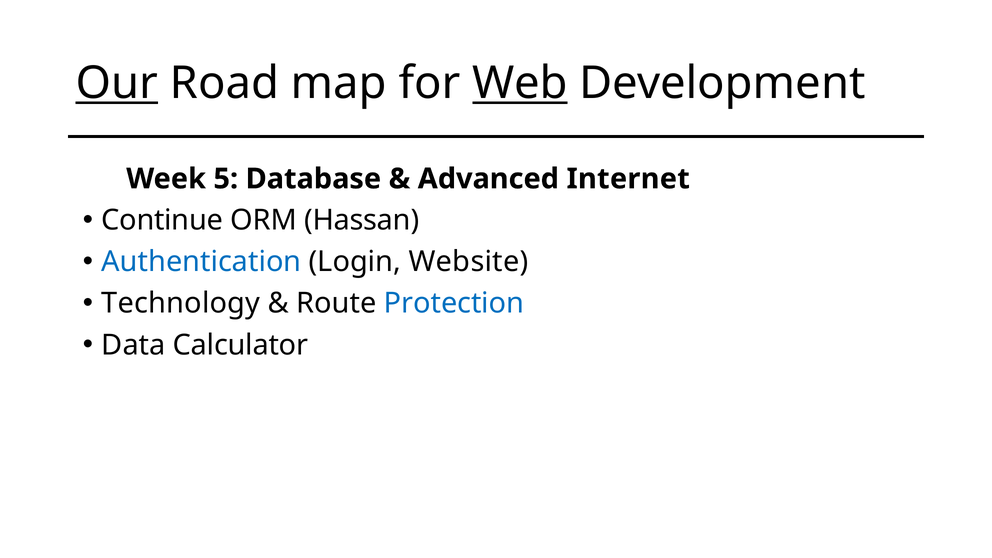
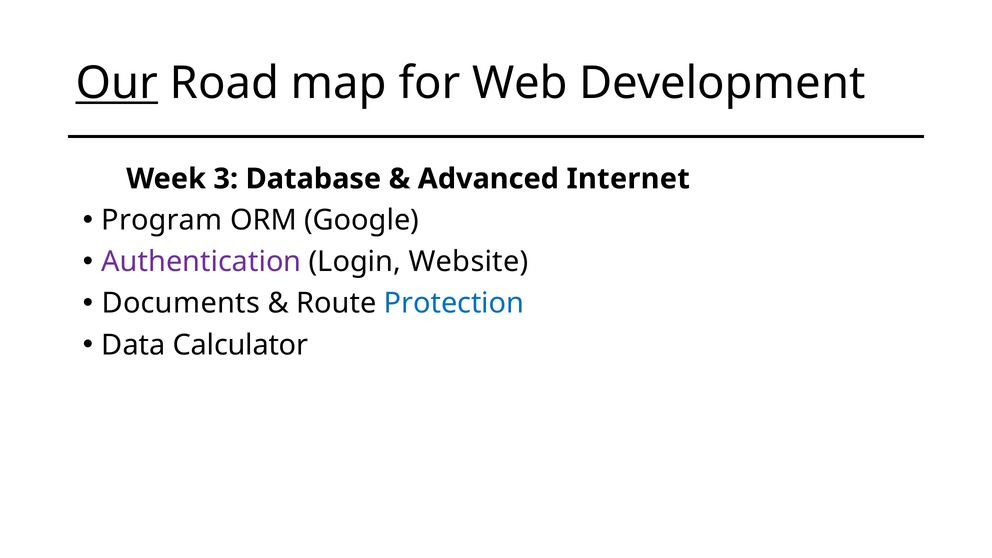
Web underline: present -> none (520, 83)
5: 5 -> 3 (226, 179)
Continue: Continue -> Program (162, 220)
Hassan: Hassan -> Google (362, 220)
Authentication colour: blue -> purple (201, 262)
Technology: Technology -> Documents (181, 303)
